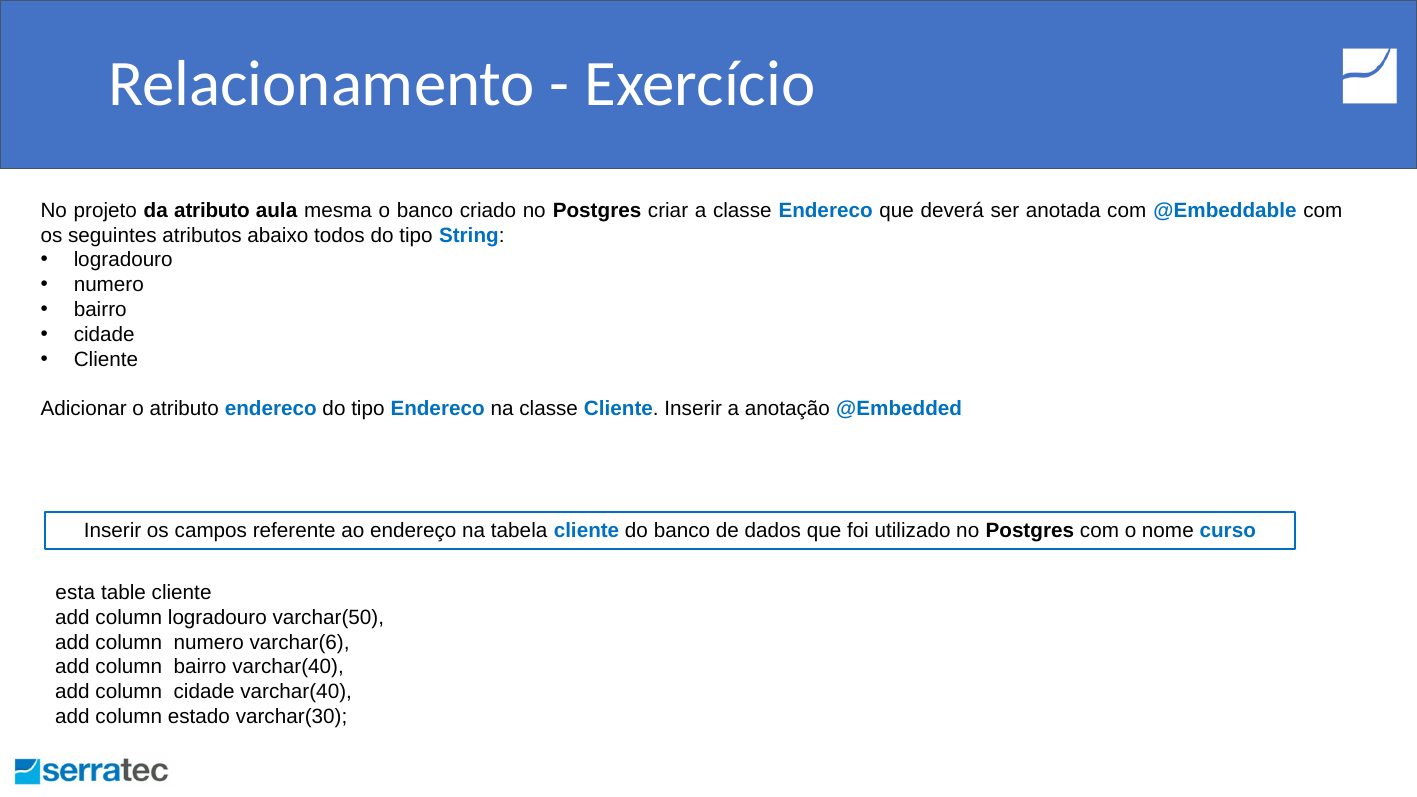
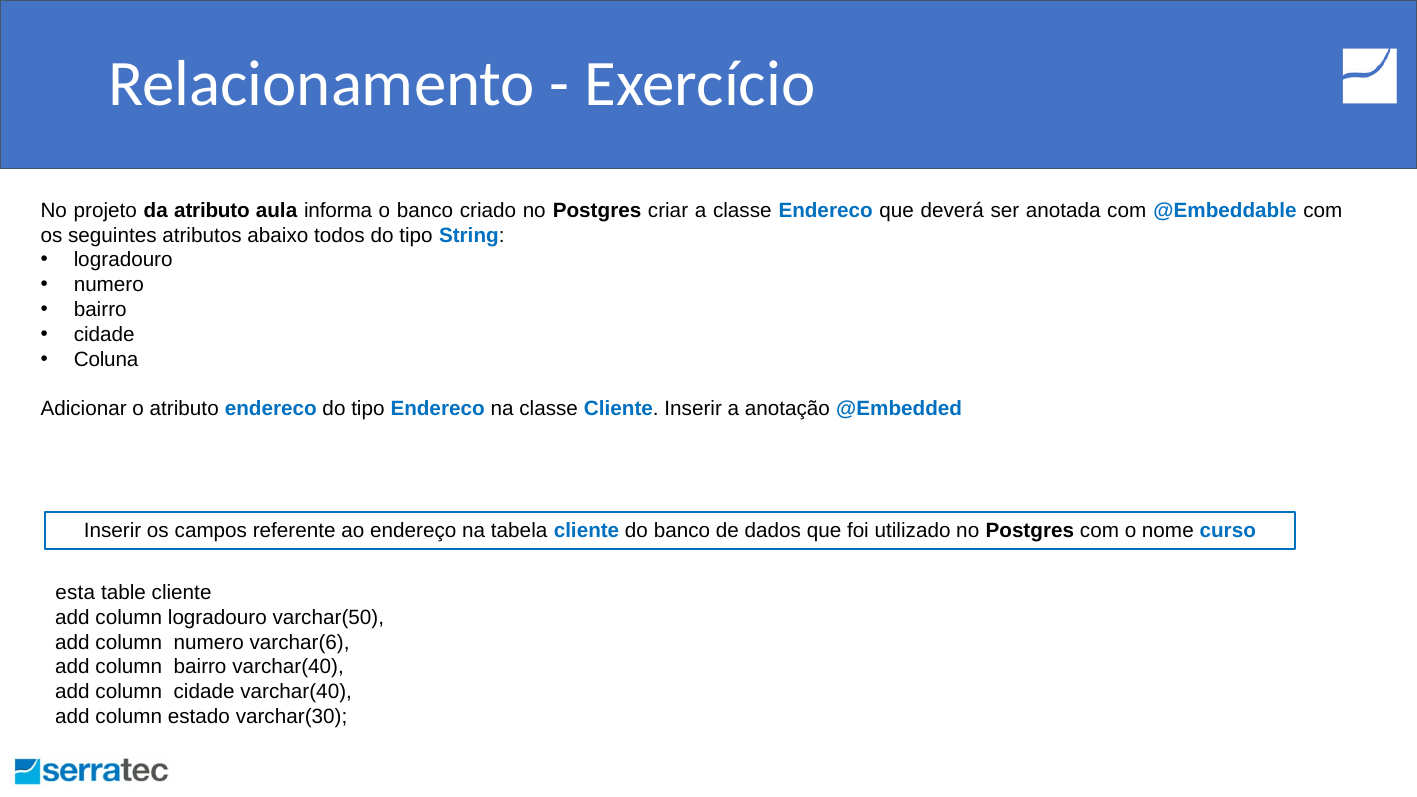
mesma: mesma -> informa (338, 211)
Cliente: Cliente -> Coluna (106, 359)
